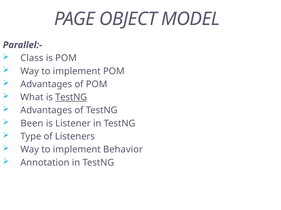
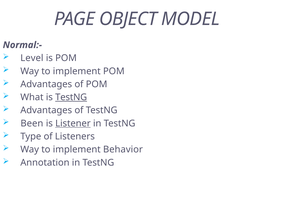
Parallel:-: Parallel:- -> Normal:- (22, 45)
Class: Class -> Level (32, 58)
Listener underline: none -> present (73, 124)
